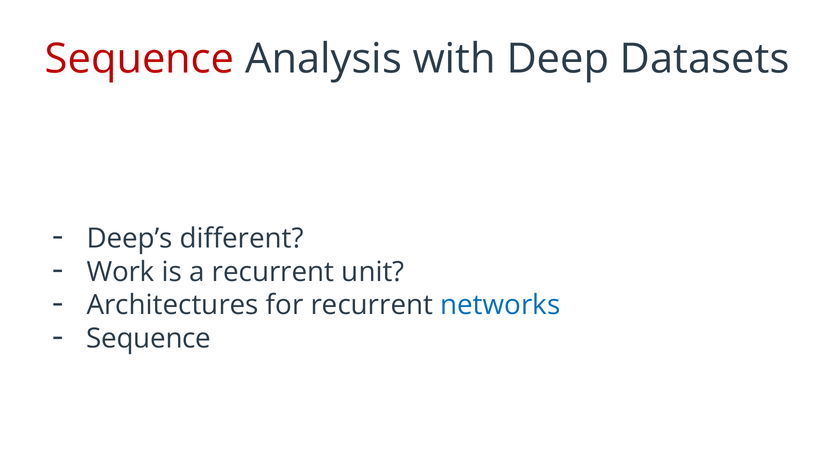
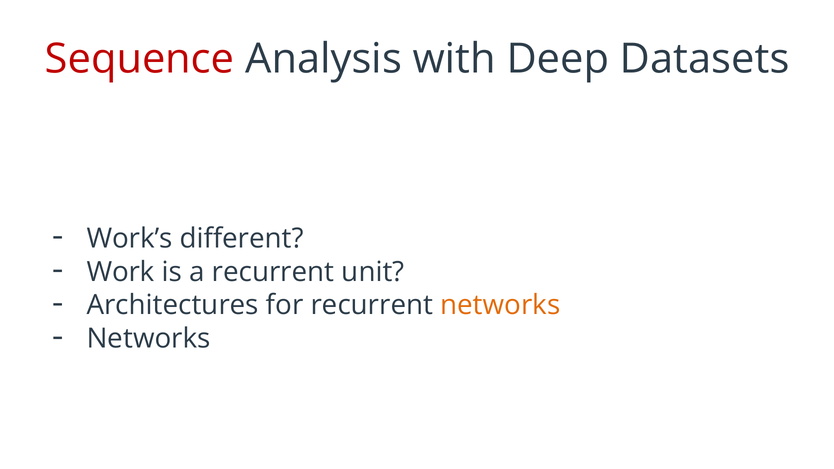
Deep’s: Deep’s -> Work’s (129, 239)
networks colour: blue -> orange (500, 305)
Sequence: Sequence -> Networks (149, 339)
